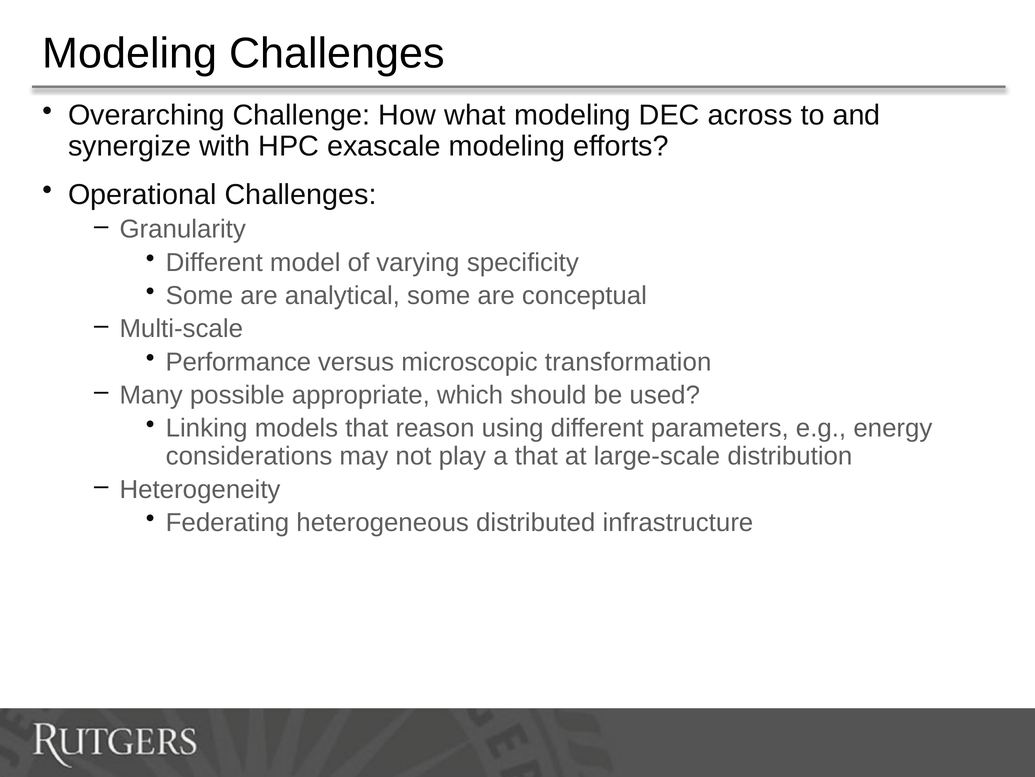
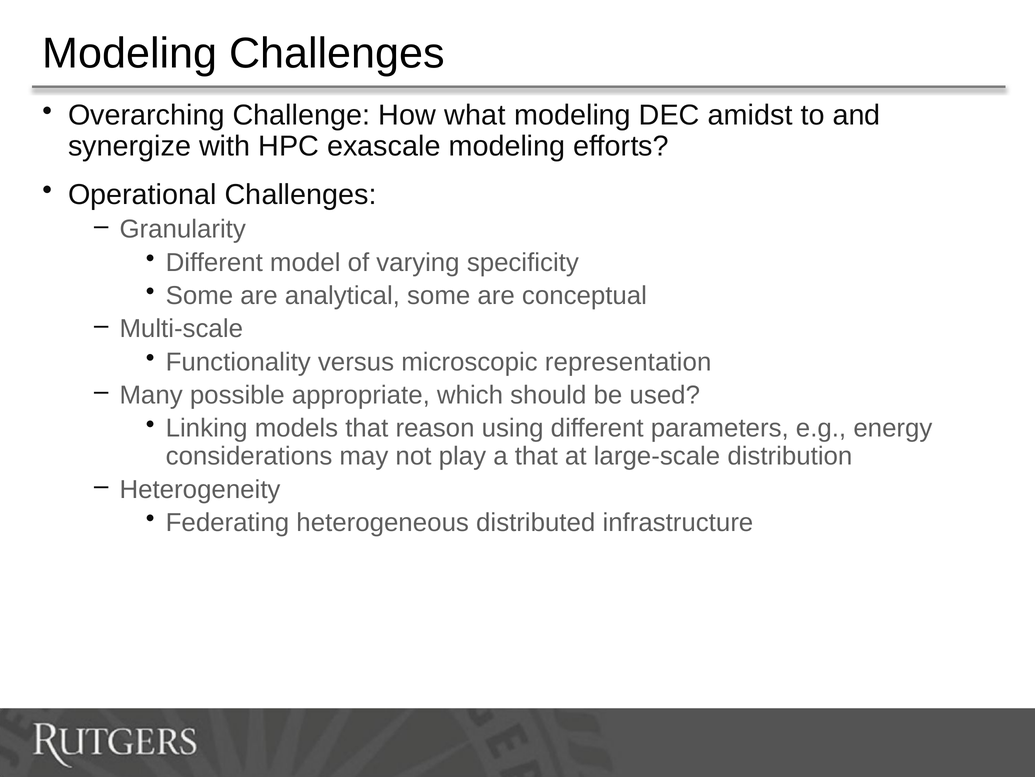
across: across -> amidst (750, 115)
Performance: Performance -> Functionality (238, 362)
transformation: transformation -> representation (628, 362)
